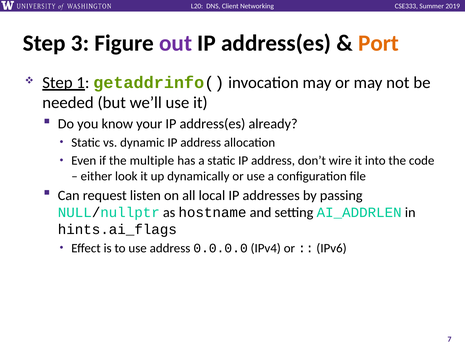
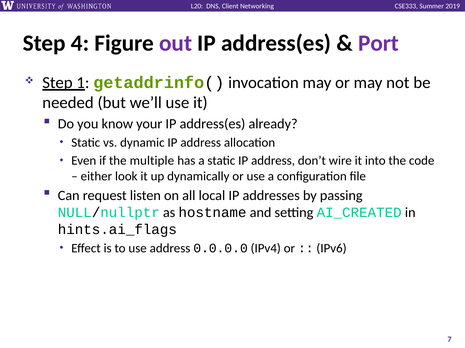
3: 3 -> 4 (80, 43)
Port colour: orange -> purple (378, 43)
AI_ADDRLEN: AI_ADDRLEN -> AI_CREATED (359, 213)
